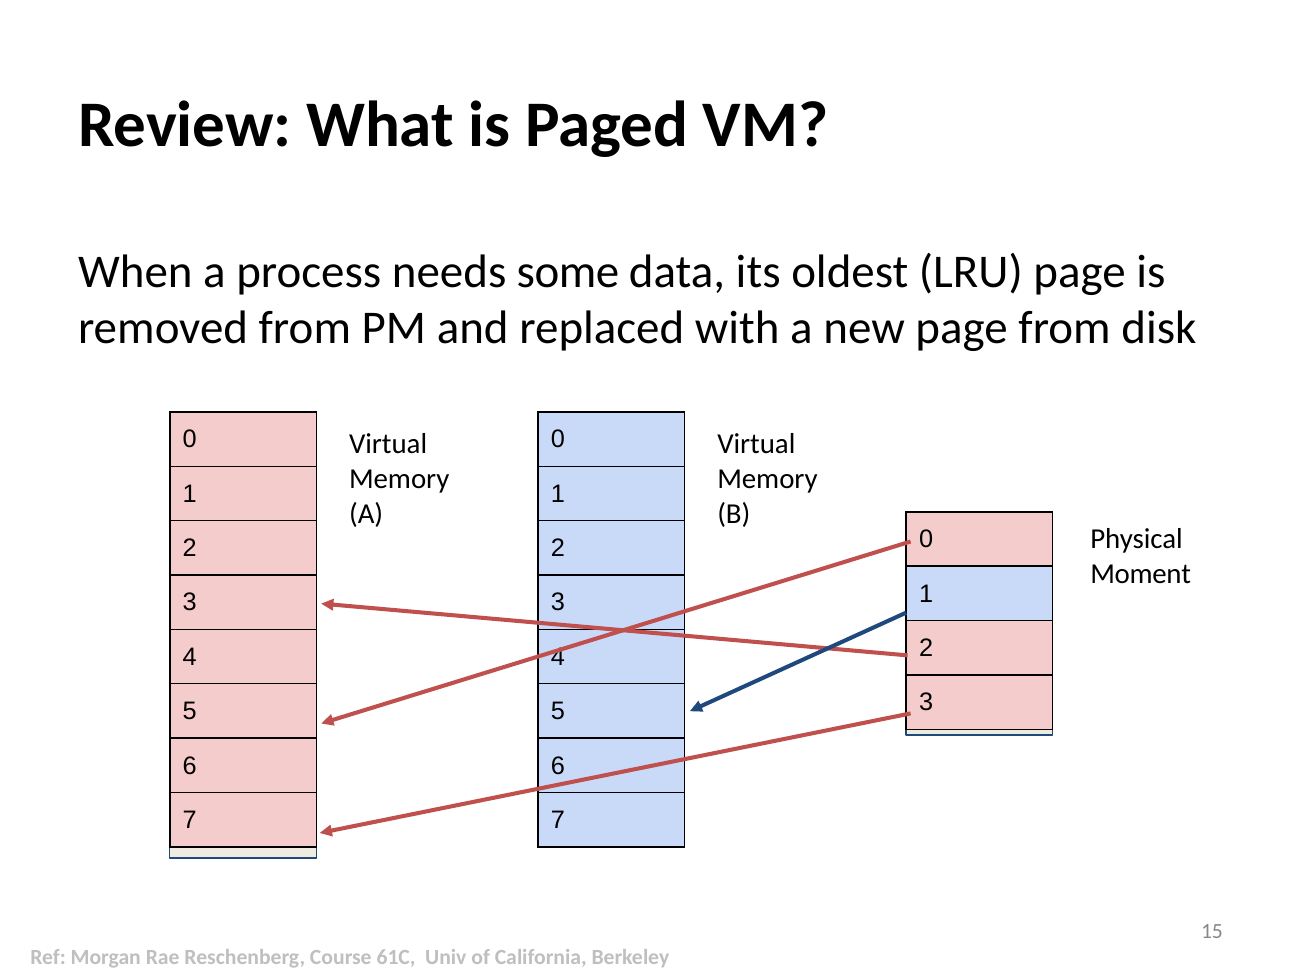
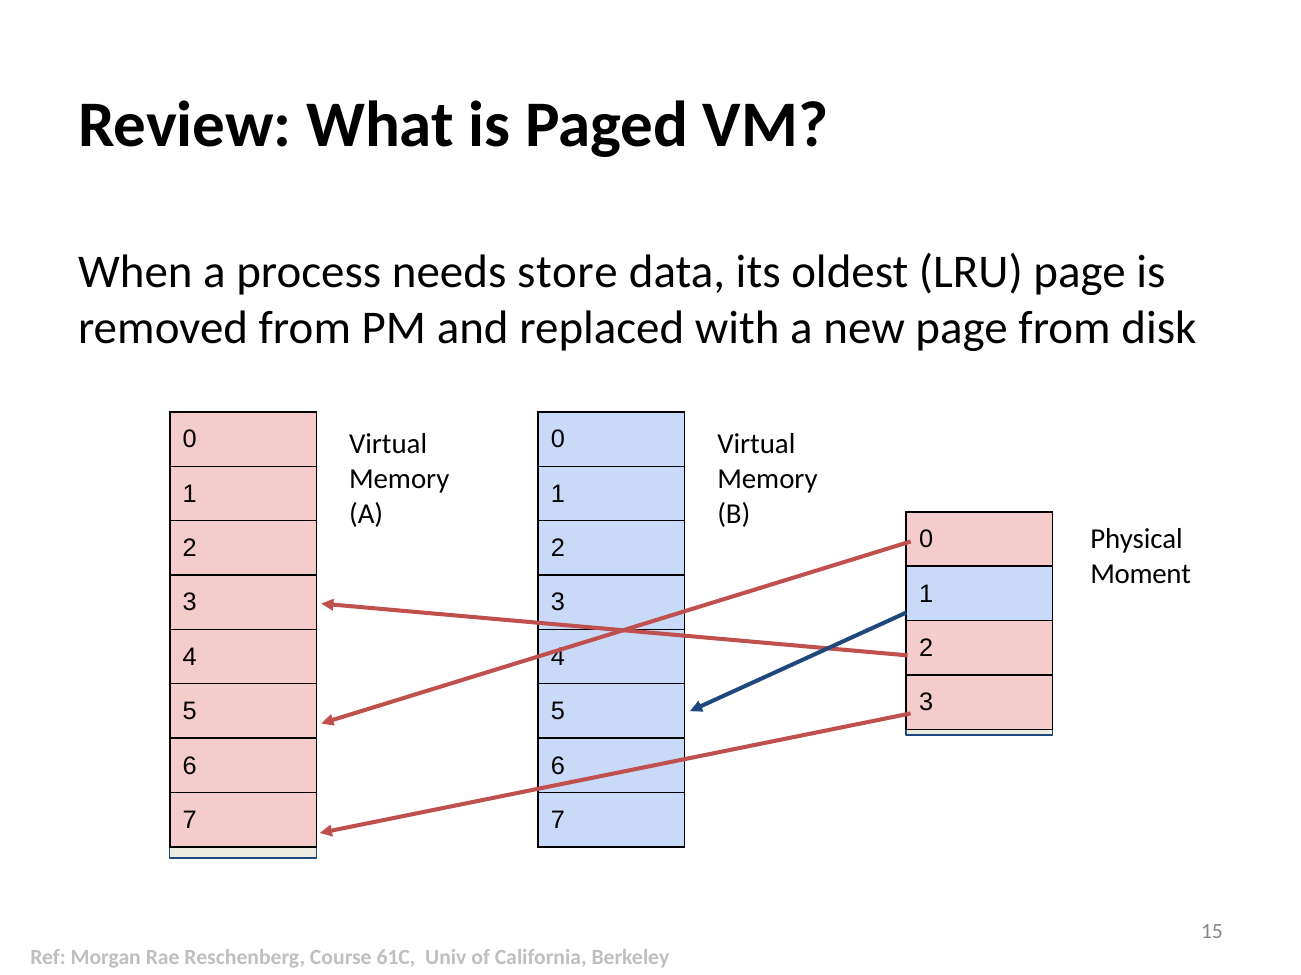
some: some -> store (567, 272)
